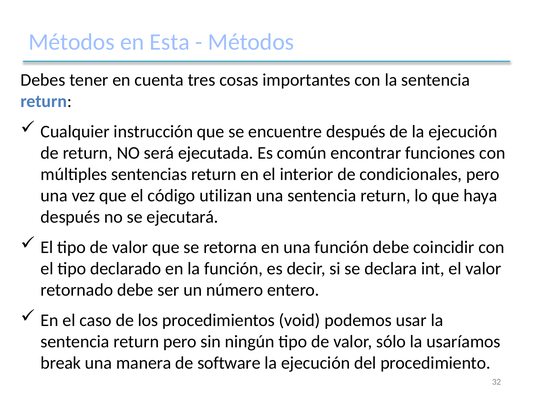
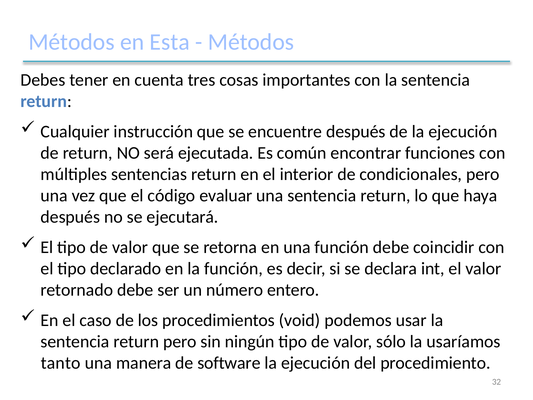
utilizan: utilizan -> evaluar (226, 196)
break: break -> tanto (61, 363)
